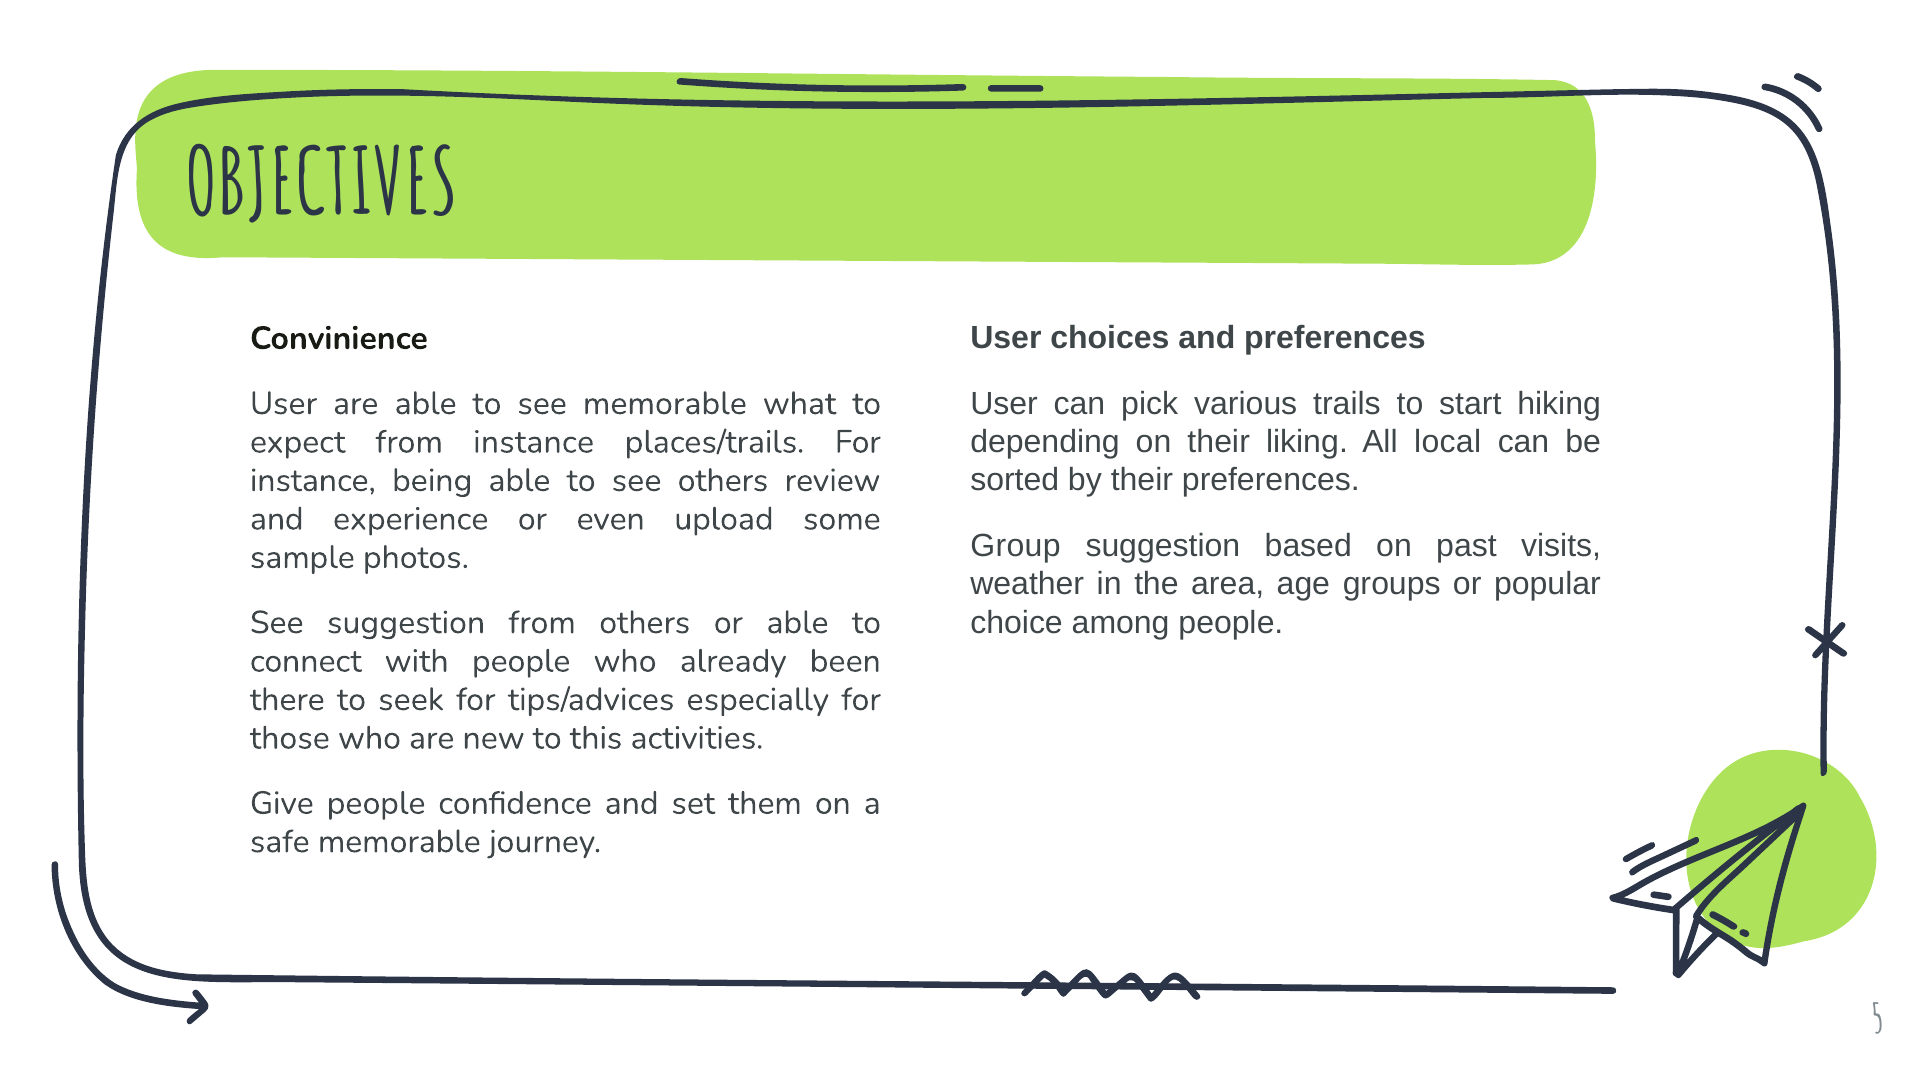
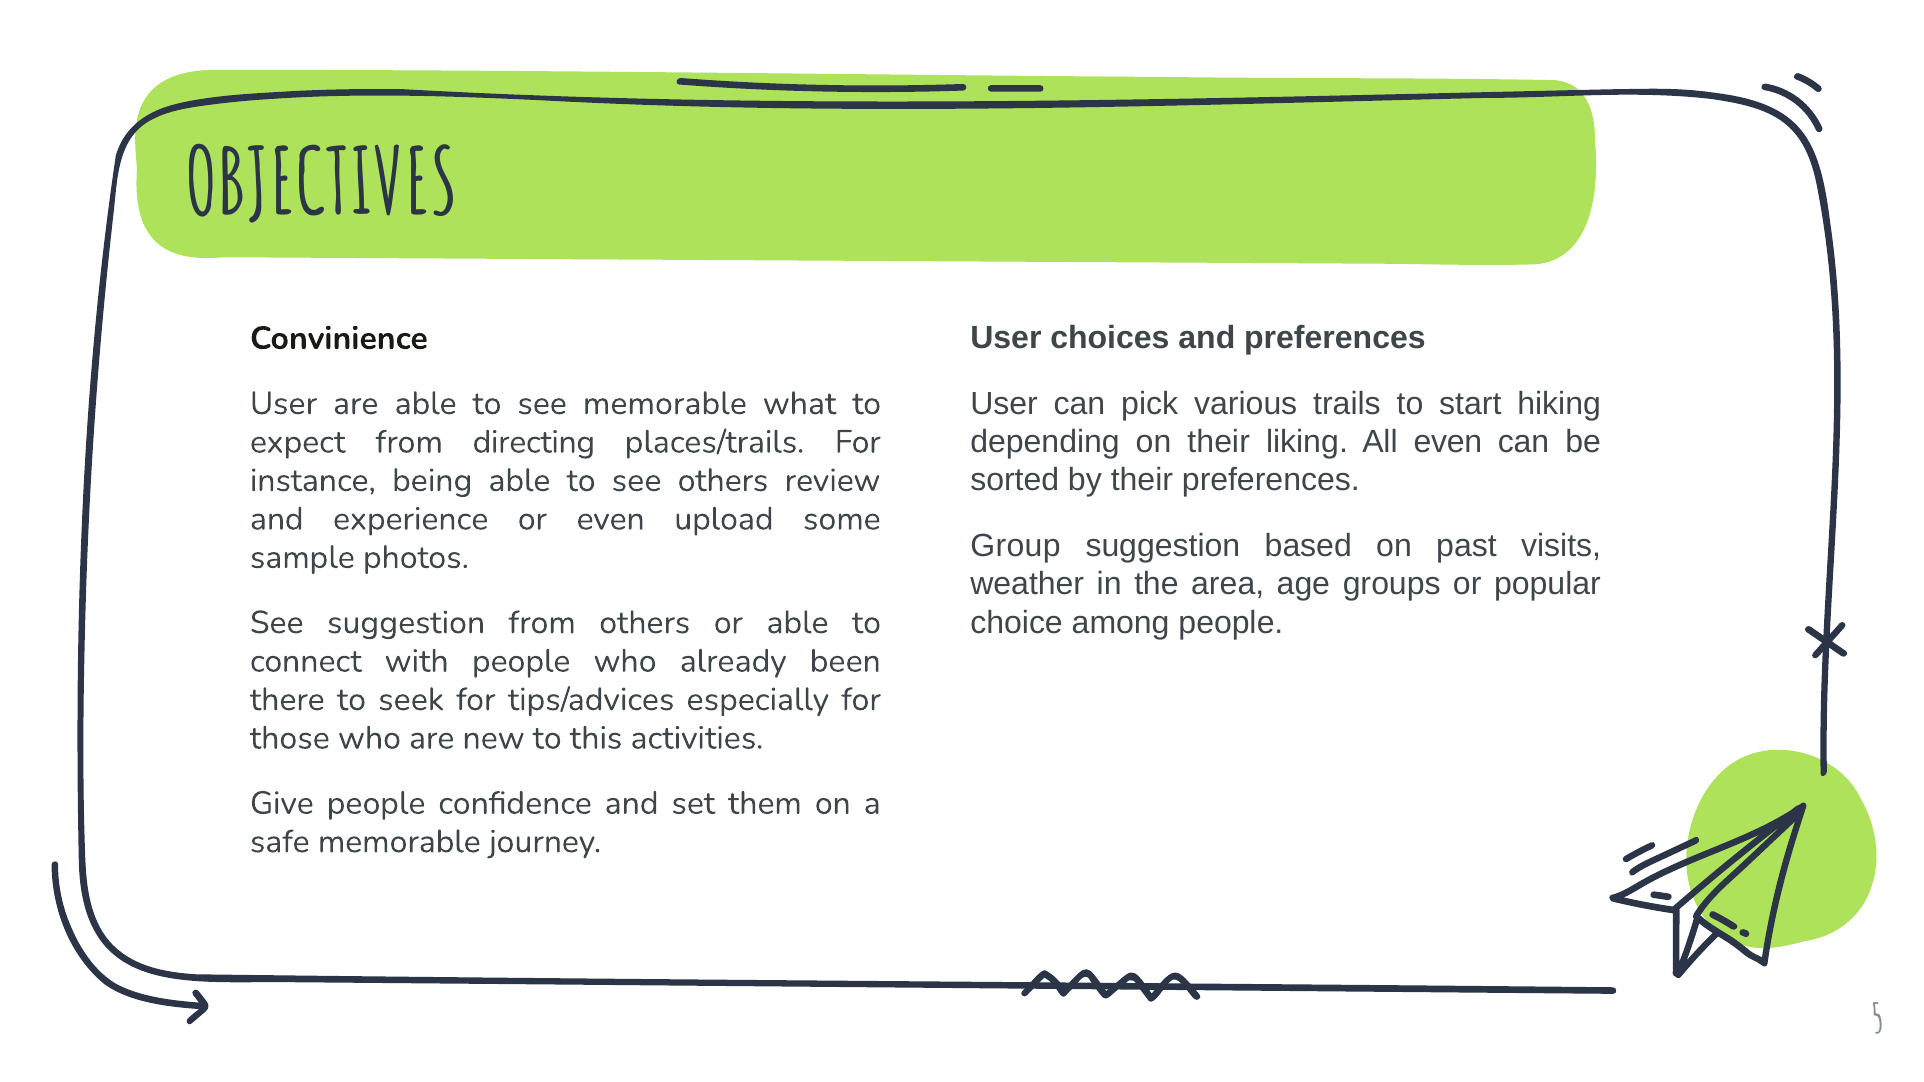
All local: local -> even (1448, 442)
from instance: instance -> directing (534, 442)
